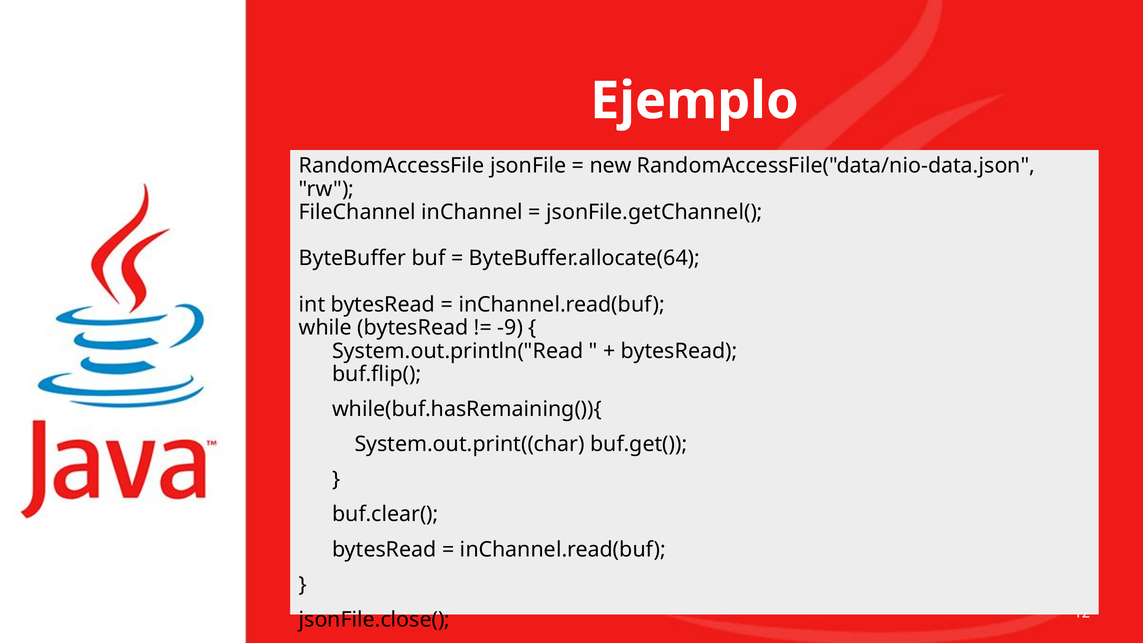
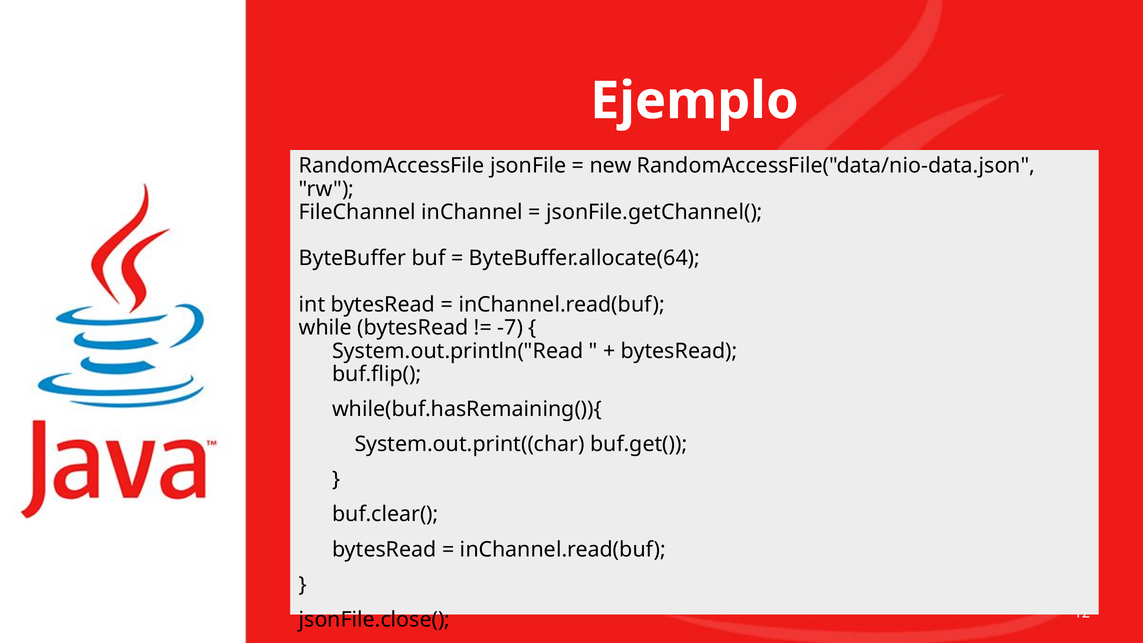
-9: -9 -> -7 (510, 328)
